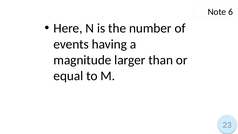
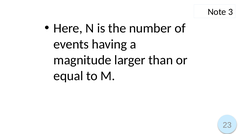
6: 6 -> 3 (231, 12)
